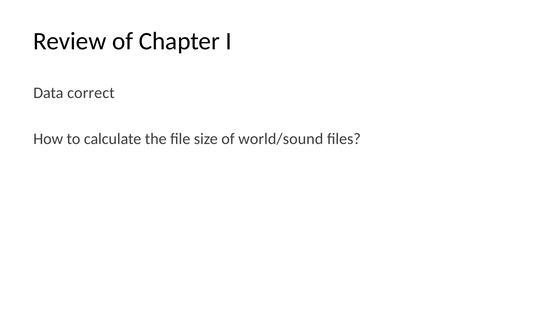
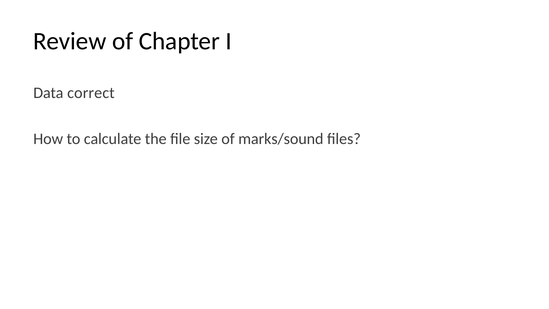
world/sound: world/sound -> marks/sound (281, 139)
